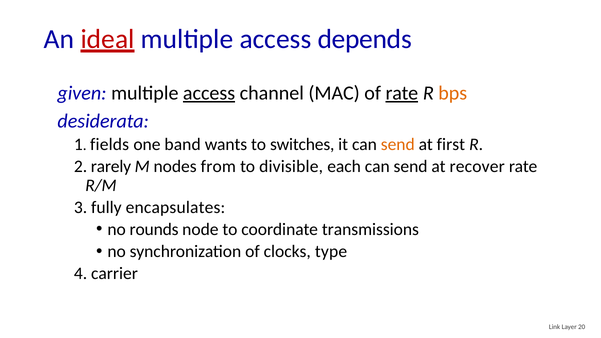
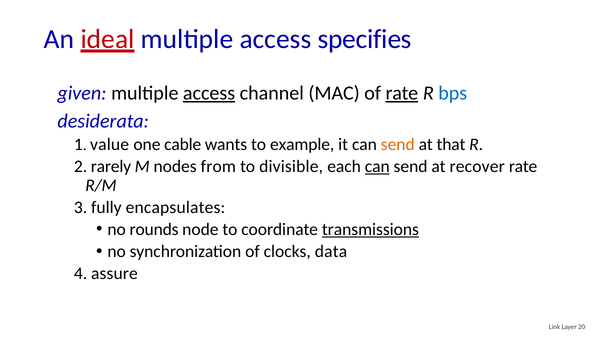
depends: depends -> specifies (365, 39)
bps colour: orange -> blue (453, 93)
fields: fields -> value (110, 144)
band: band -> cable (183, 144)
switches: switches -> example (302, 144)
first: first -> that (451, 144)
can underline: none -> present (377, 166)
transmissions underline: none -> present (370, 229)
type: type -> data (331, 251)
carrier: carrier -> assure (114, 273)
